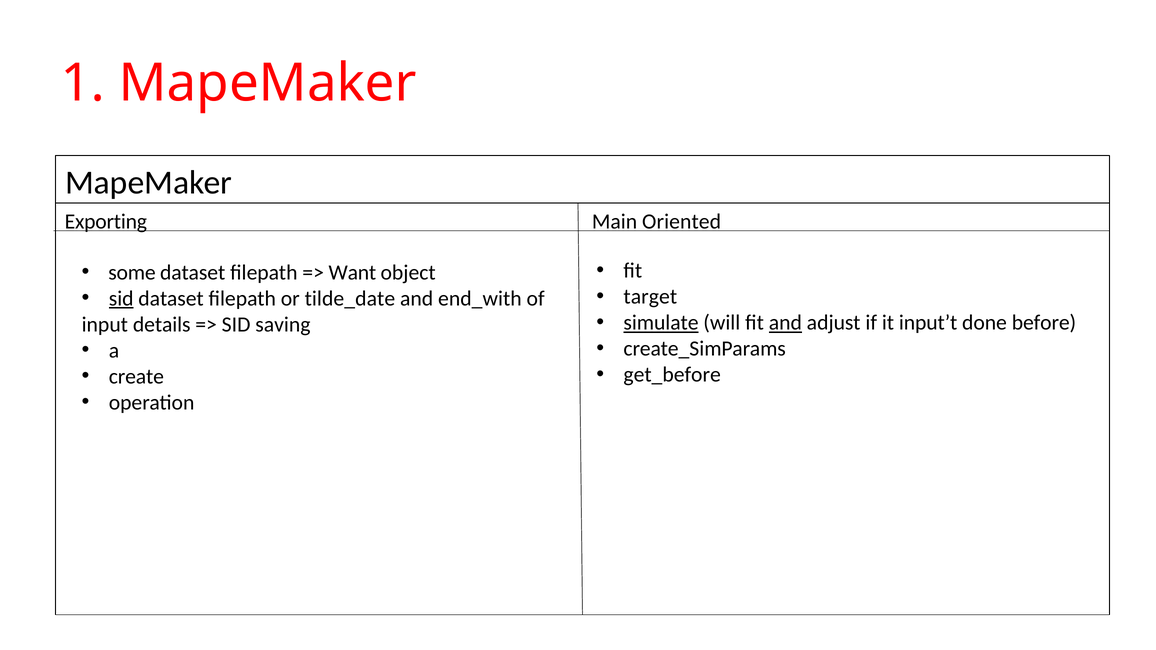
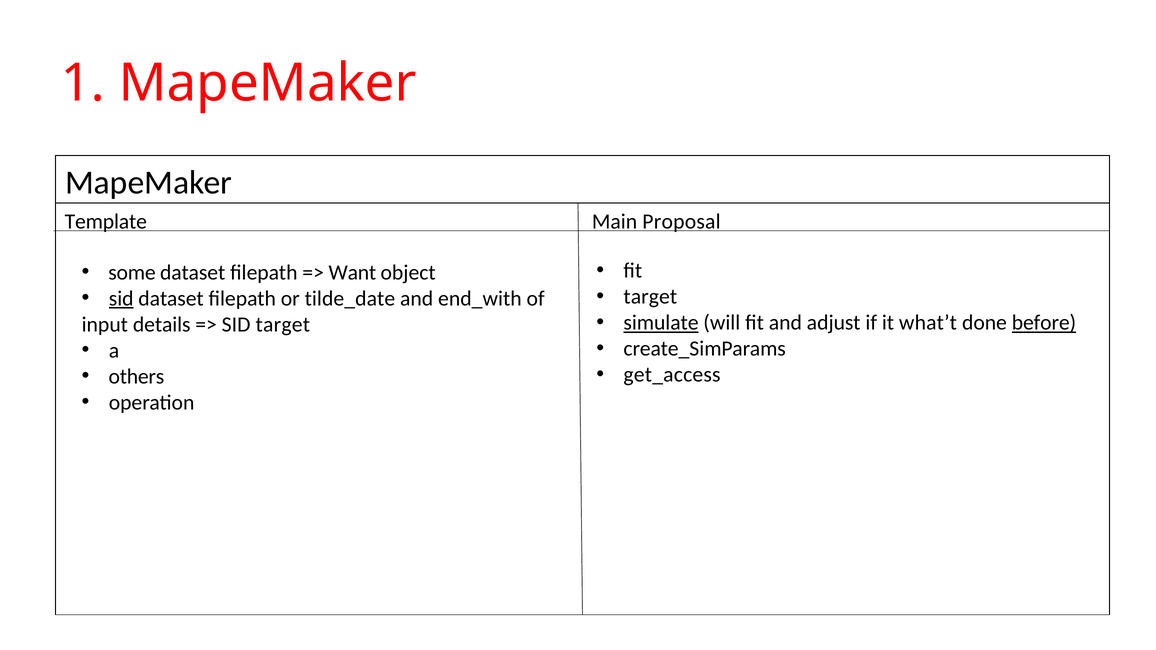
Exporting: Exporting -> Template (106, 222)
Oriented: Oriented -> Proposal (682, 222)
and underline: present -> none (785, 323)
input’t: input’t -> what’t (928, 323)
before underline: none -> present (1044, 323)
SID saving: saving -> target (283, 325)
get_before: get_before -> get_access (672, 375)
create: create -> others (136, 377)
